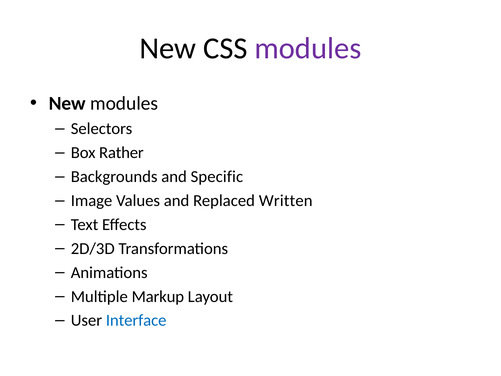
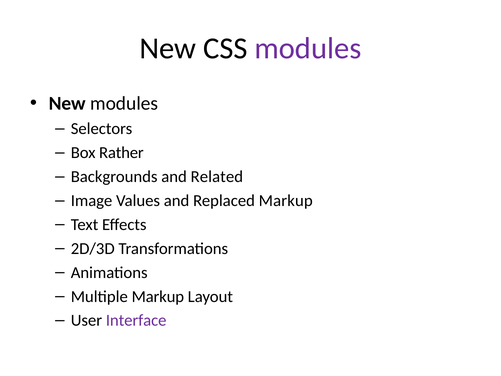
Specific: Specific -> Related (217, 177)
Replaced Written: Written -> Markup (286, 201)
Interface colour: blue -> purple (136, 320)
